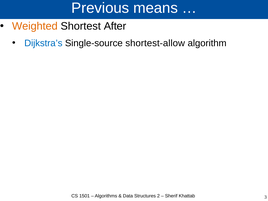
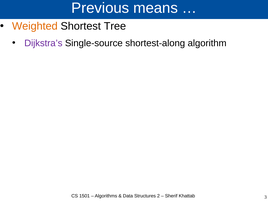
After: After -> Tree (115, 26)
Dijkstra’s colour: blue -> purple (43, 43)
shortest-allow: shortest-allow -> shortest-along (155, 43)
